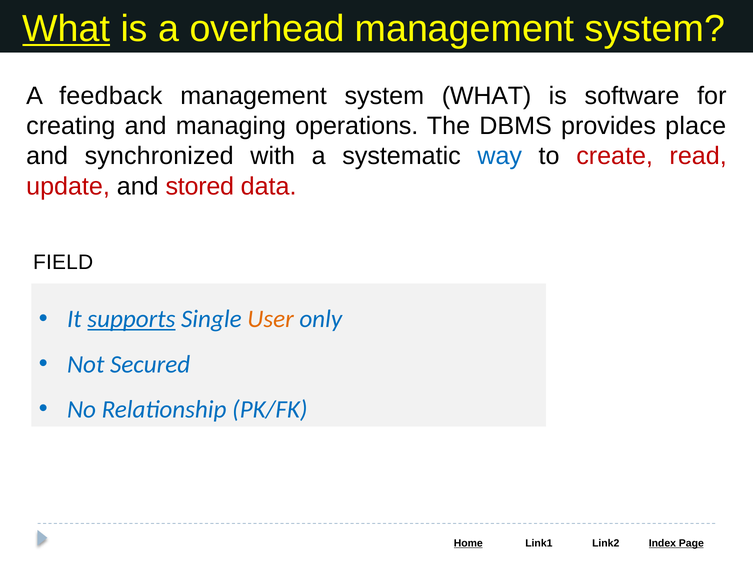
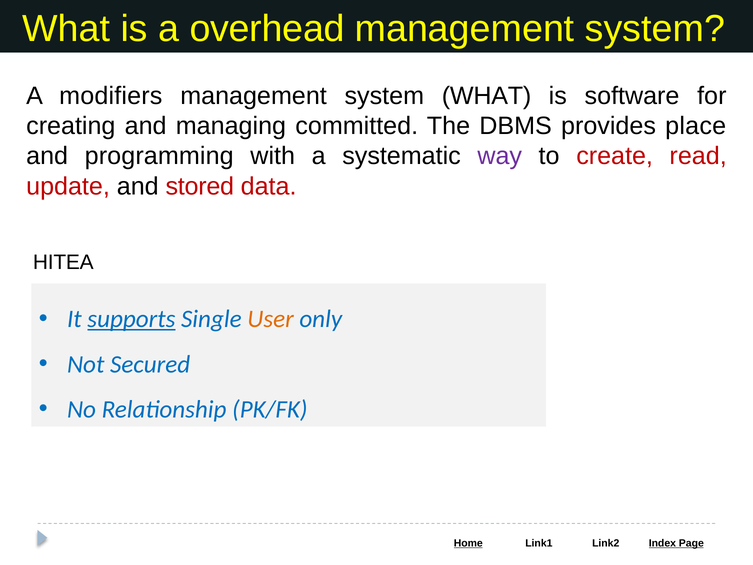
What underline: present -> none (66, 29)
feedback: feedback -> modifiers (111, 96)
operations: operations -> committed (357, 126)
synchronized: synchronized -> programming (159, 156)
way colour: blue -> purple (500, 156)
FIELD: FIELD -> HITEA (63, 262)
